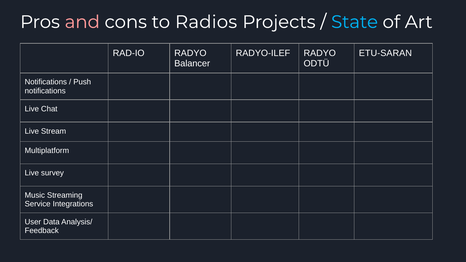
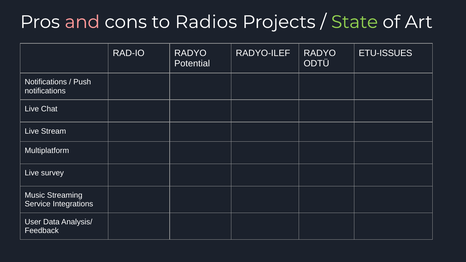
State colour: light blue -> light green (355, 22)
ETU-SARAN: ETU-SARAN -> ETU-ISSUES (385, 53)
Balancer: Balancer -> Potential (192, 63)
